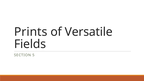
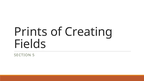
Versatile: Versatile -> Creating (89, 32)
